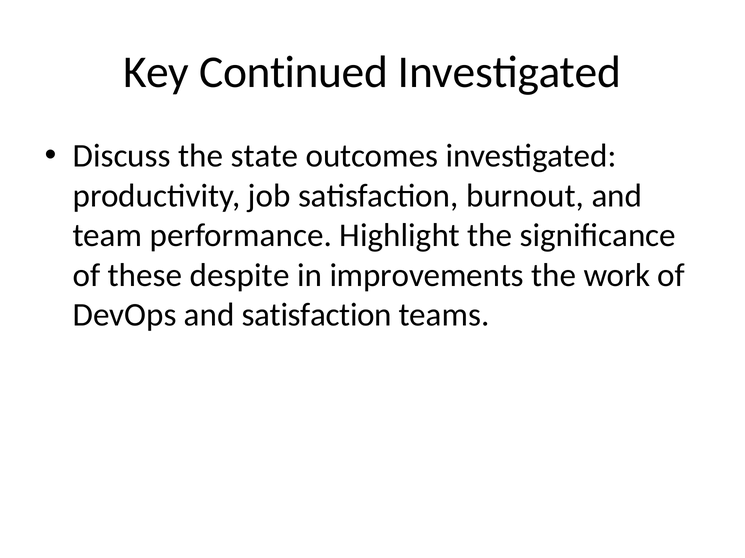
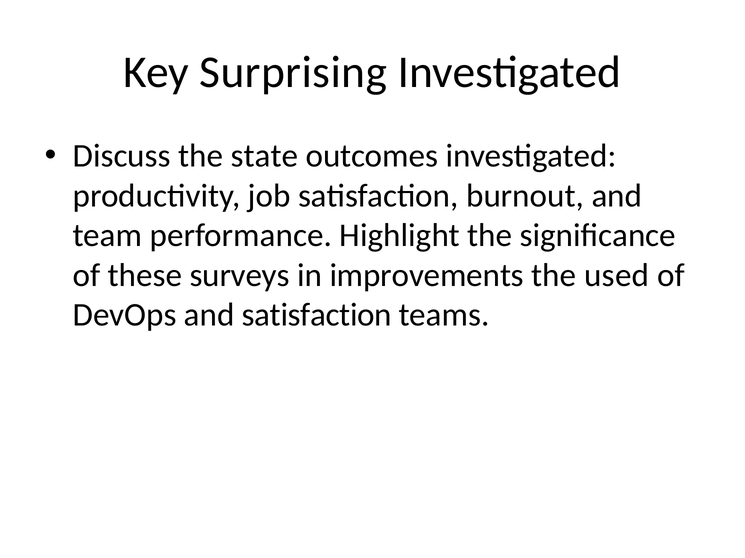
Continued: Continued -> Surprising (293, 72)
despite: despite -> surveys (240, 276)
work: work -> used (617, 276)
